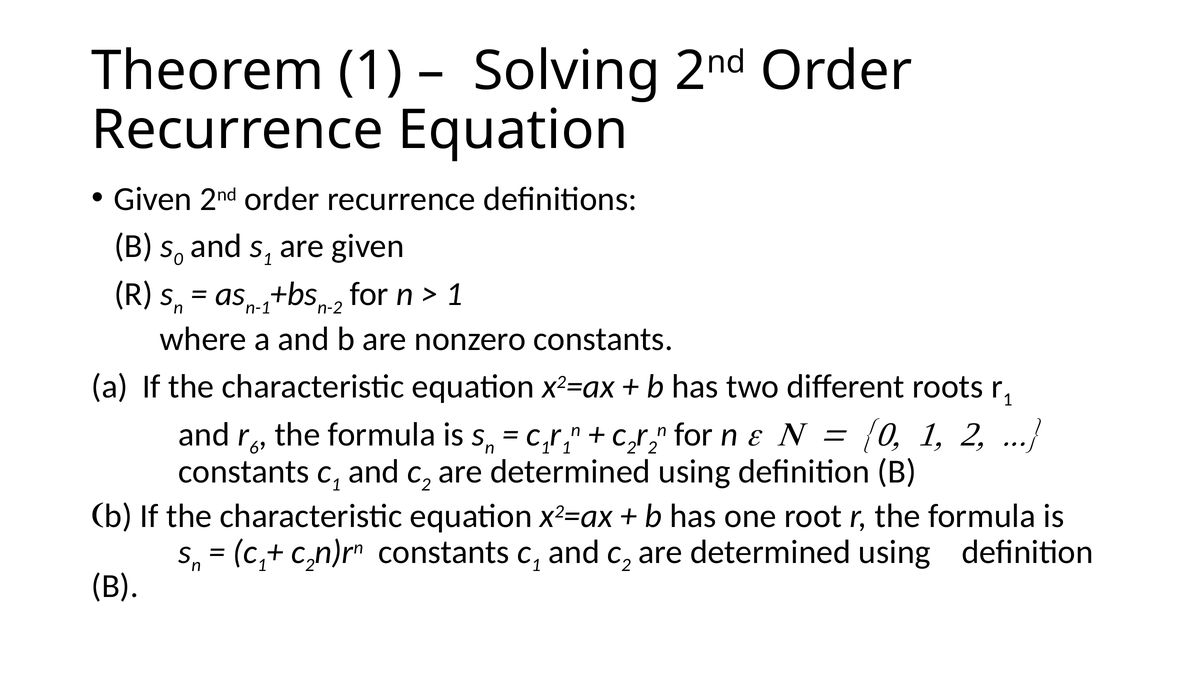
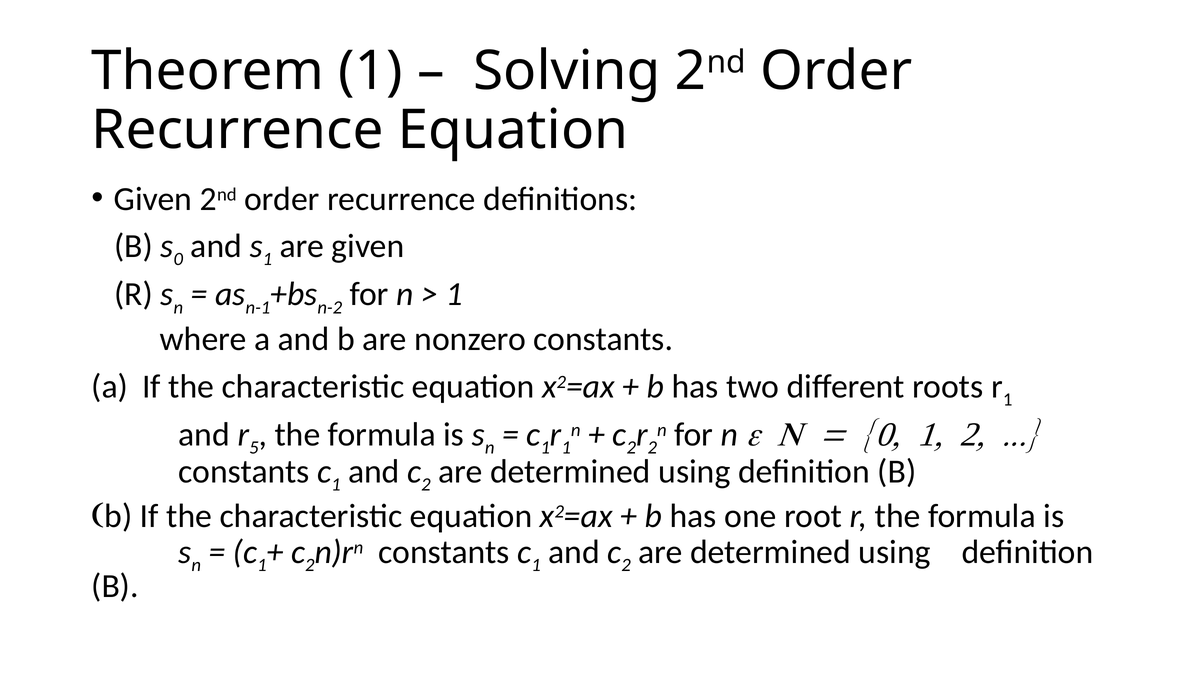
6: 6 -> 5 (254, 448)
